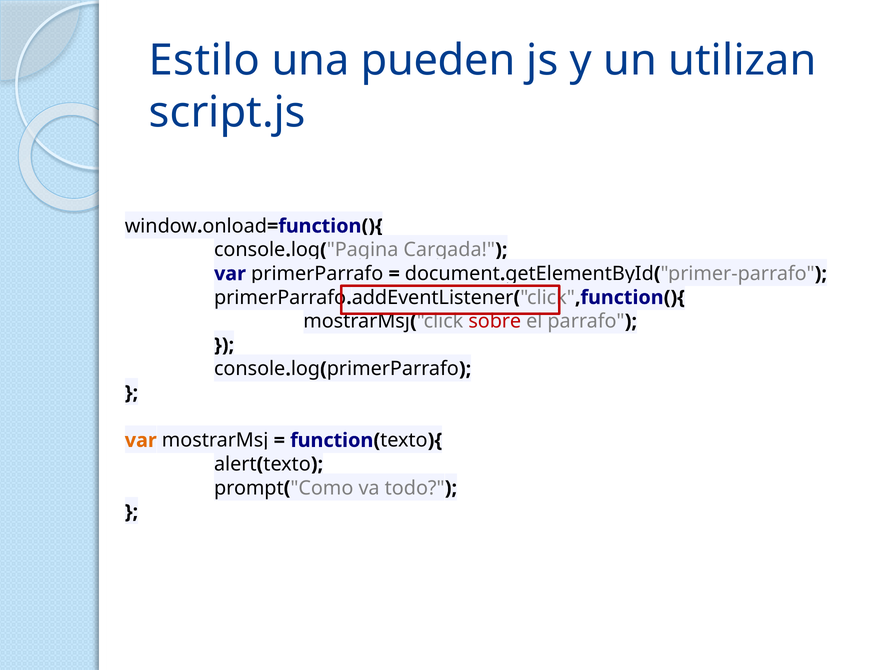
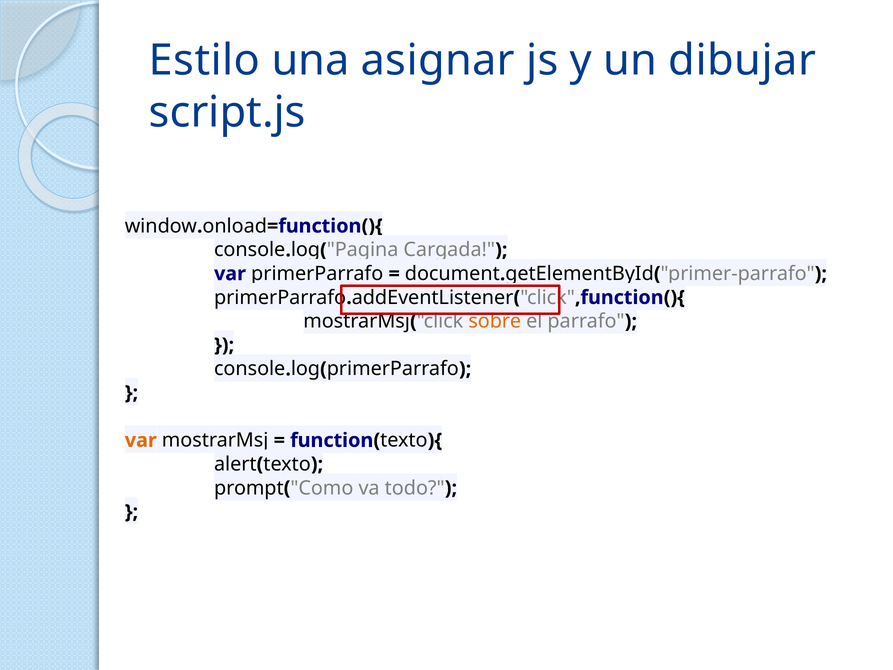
pueden: pueden -> asignar (438, 60)
utilizan: utilizan -> dibujar (742, 60)
sobre colour: red -> orange (495, 321)
